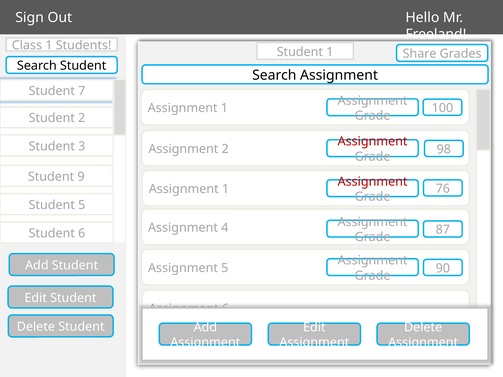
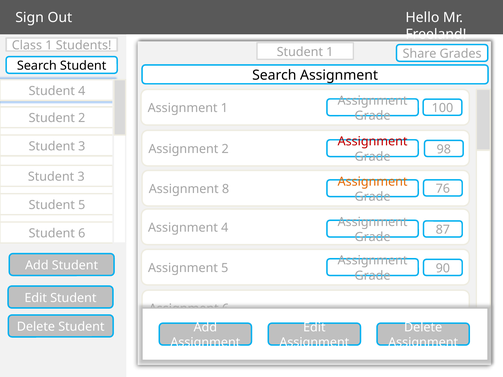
Student 7: 7 -> 4 (82, 91)
9: 9 -> 3 (81, 177)
Assignment colour: red -> orange (373, 182)
1: 1 -> 8 (226, 189)
